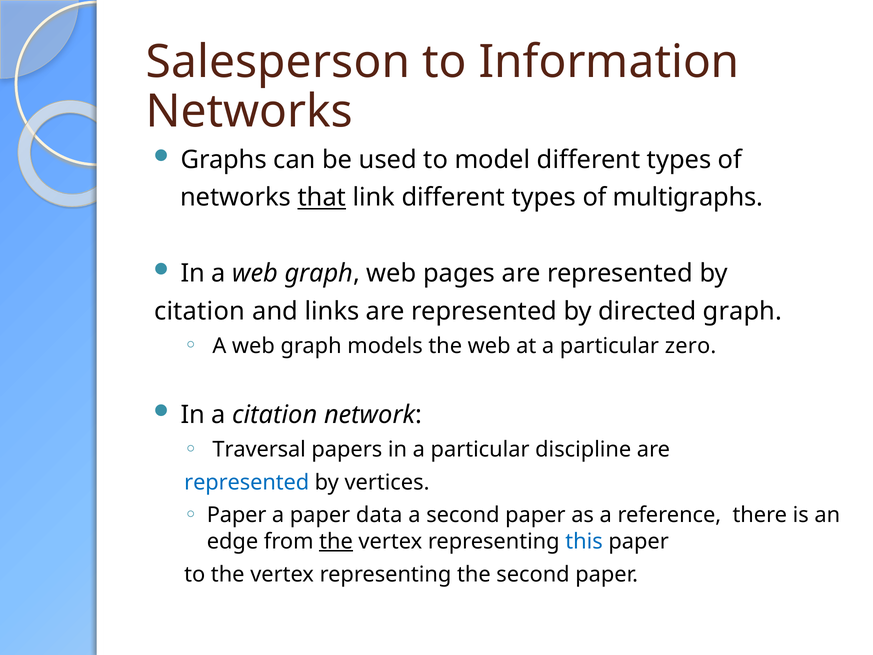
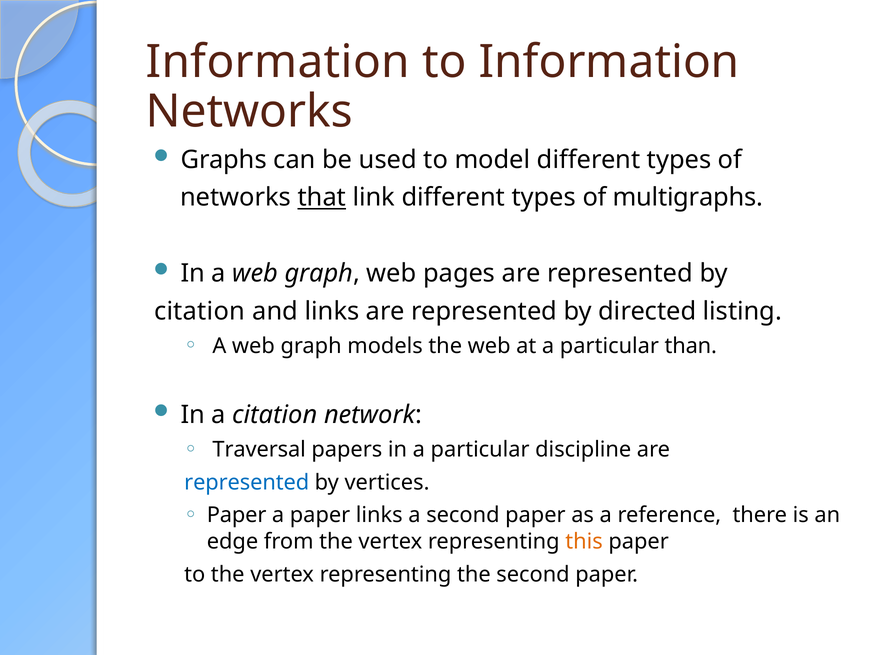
Salesperson: Salesperson -> Information (278, 62)
directed graph: graph -> listing (742, 311)
zero: zero -> than (691, 346)
paper data: data -> links (379, 515)
the underline: present -> none (336, 541)
this colour: blue -> orange (584, 541)
